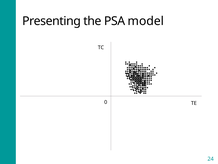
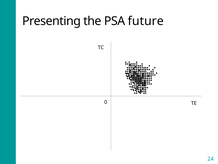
model: model -> future (146, 21)
